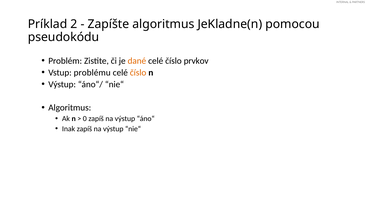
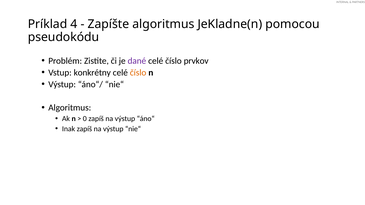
2: 2 -> 4 (74, 24)
dané colour: orange -> purple (137, 61)
problému: problému -> konkrétny (92, 73)
